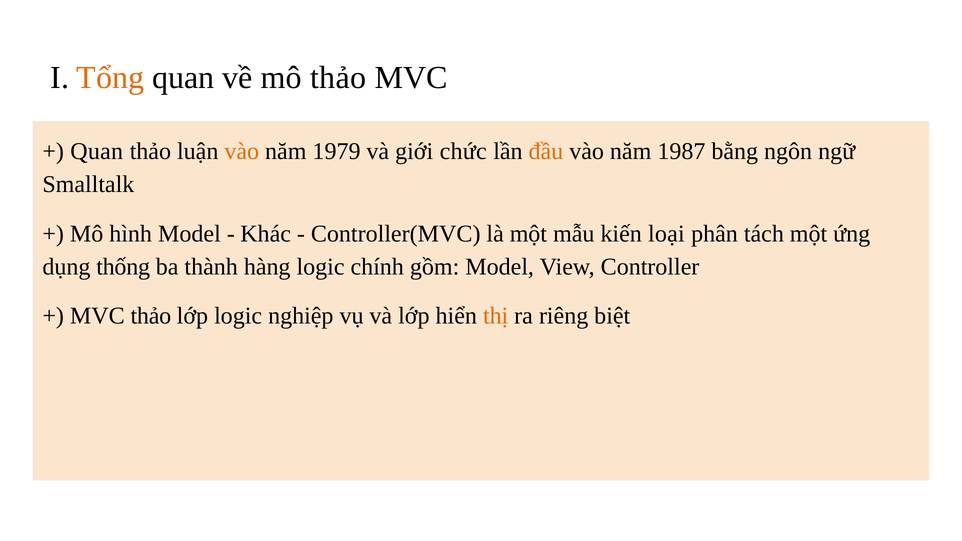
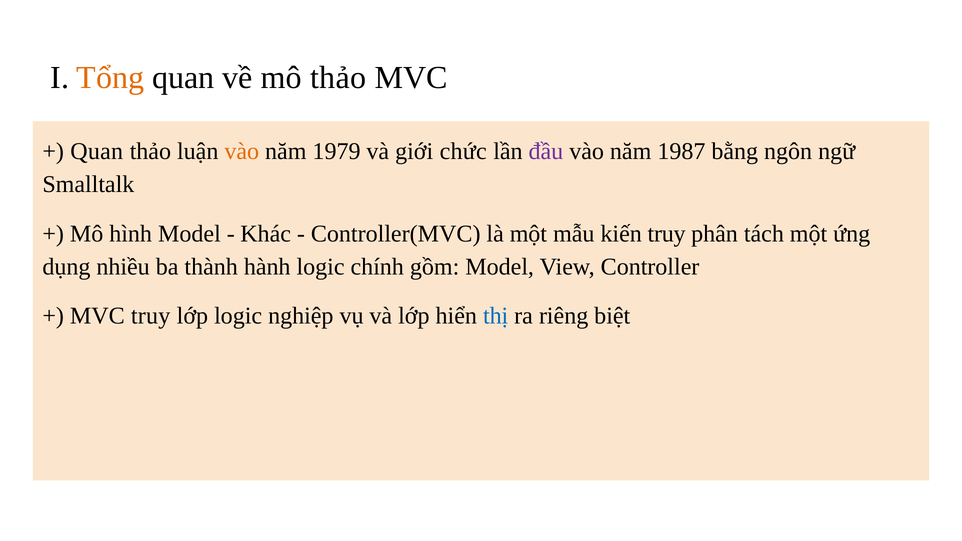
đầu colour: orange -> purple (546, 151)
kiến loại: loại -> truy (667, 234)
thống: thống -> nhiều (123, 267)
hàng: hàng -> hành (267, 267)
MVC thảo: thảo -> truy (151, 316)
thị colour: orange -> blue (496, 316)
